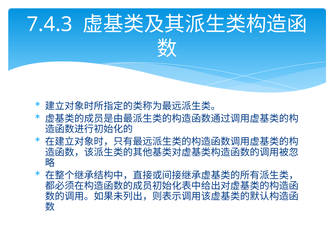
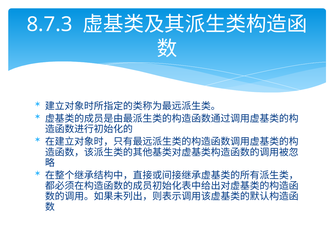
7.4.3: 7.4.3 -> 8.7.3 (50, 24)
